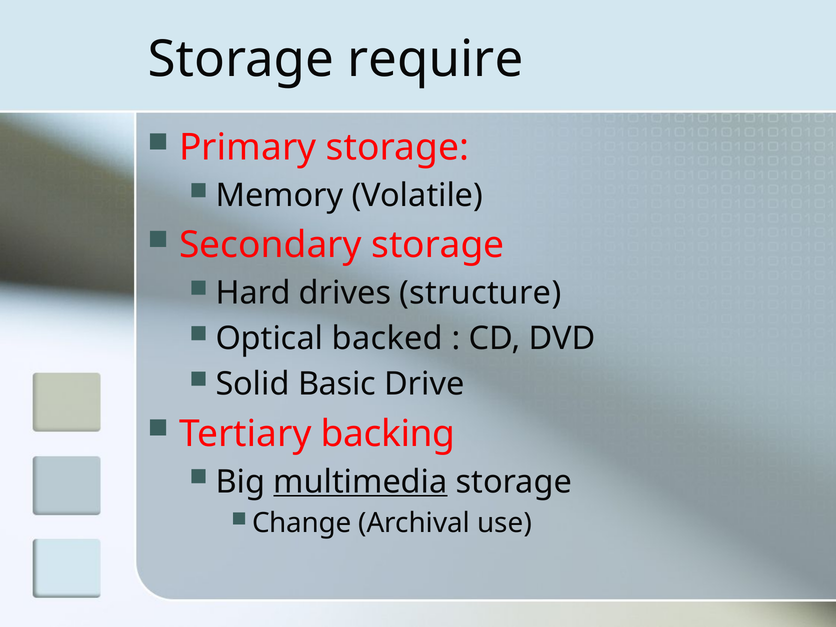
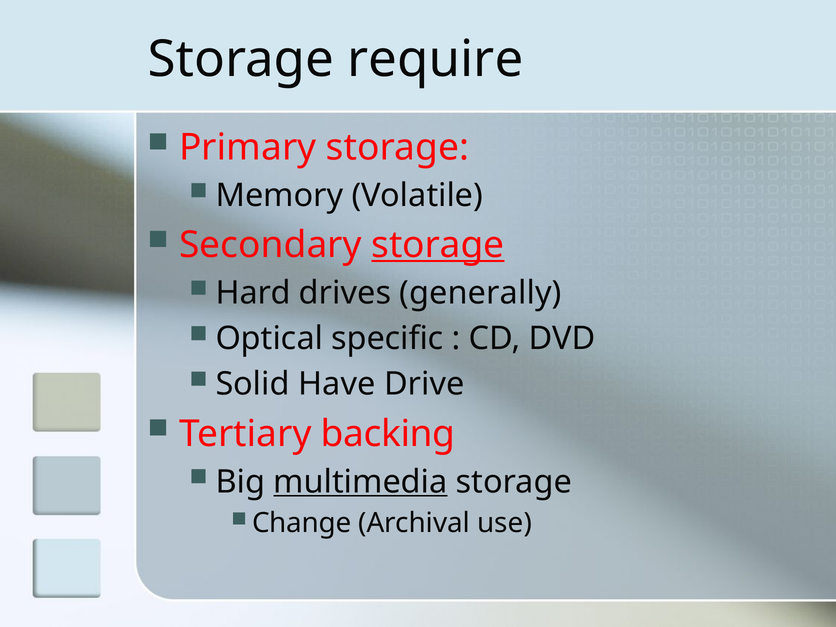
storage underline: none -> present (438, 245)
structure: structure -> generally (480, 293)
backed: backed -> specific (388, 339)
Basic: Basic -> Have (337, 384)
